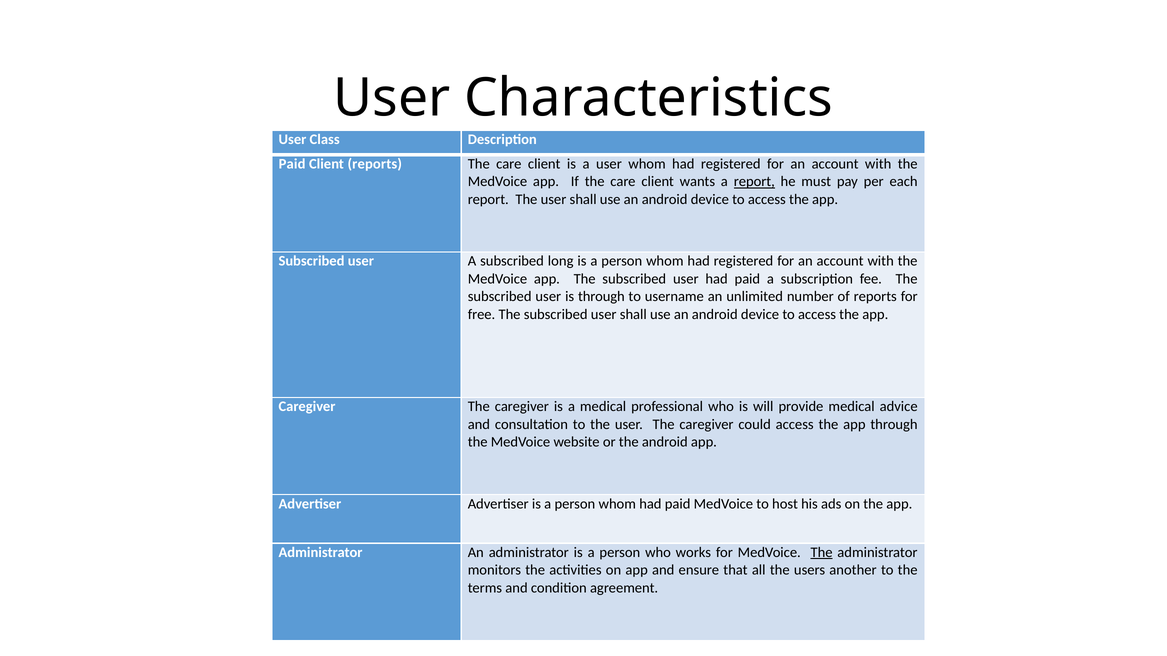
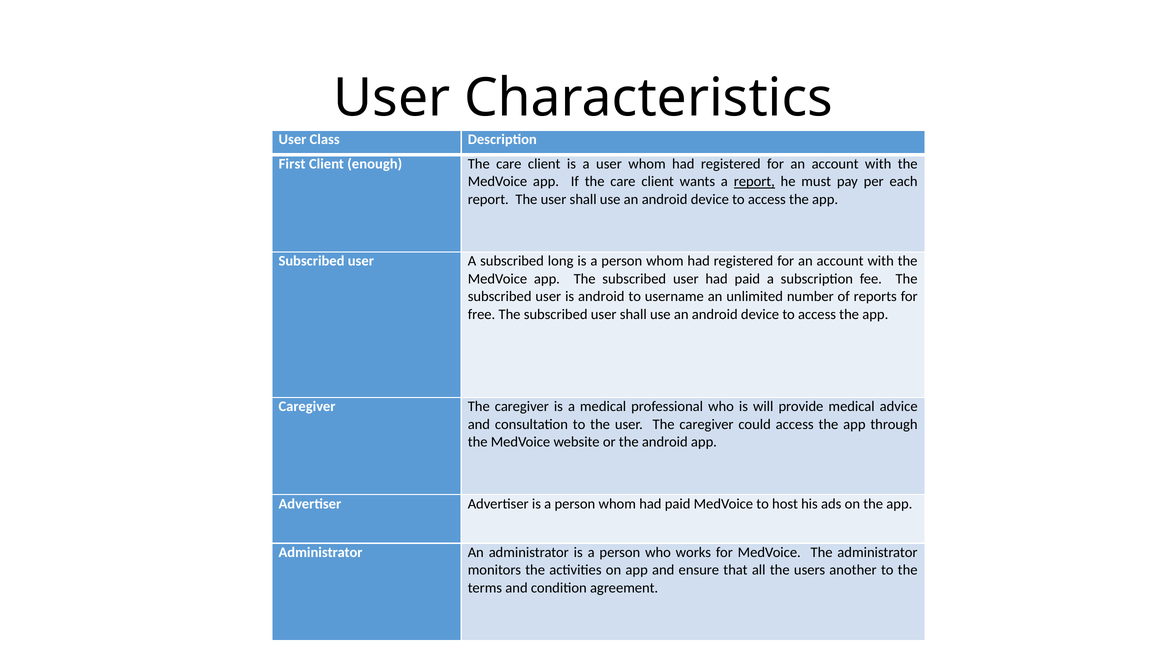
Paid: Paid -> First (292, 164)
Client reports: reports -> enough (375, 164)
is through: through -> android (601, 297)
The underline: present -> none (822, 553)
